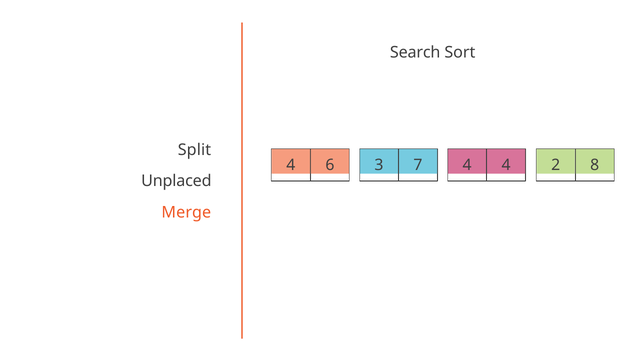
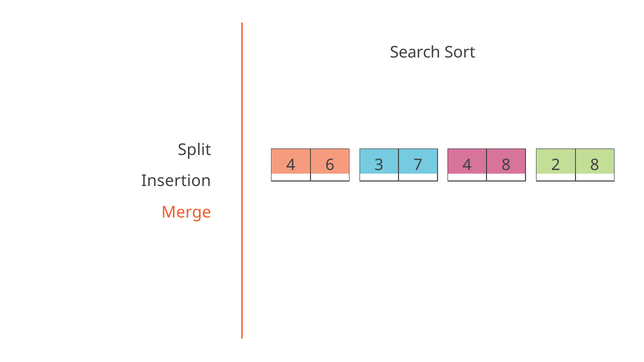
4 4: 4 -> 8 (506, 165)
Unplaced: Unplaced -> Insertion (176, 181)
